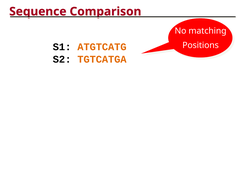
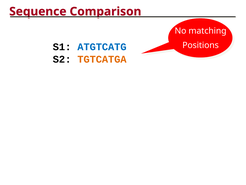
ATGTCATG colour: orange -> blue (102, 47)
